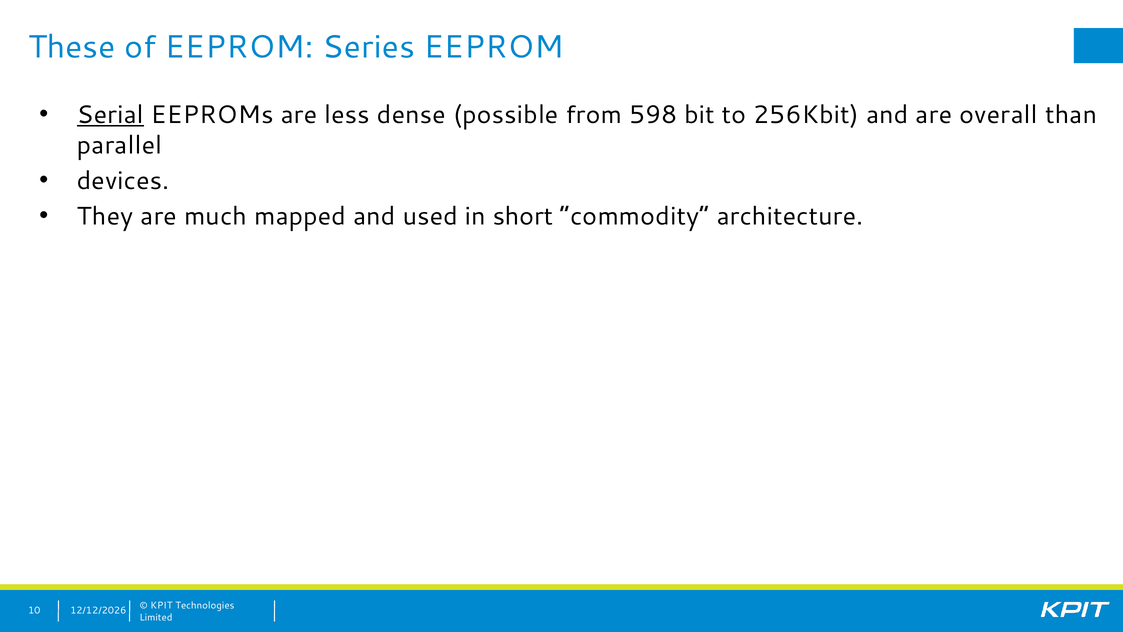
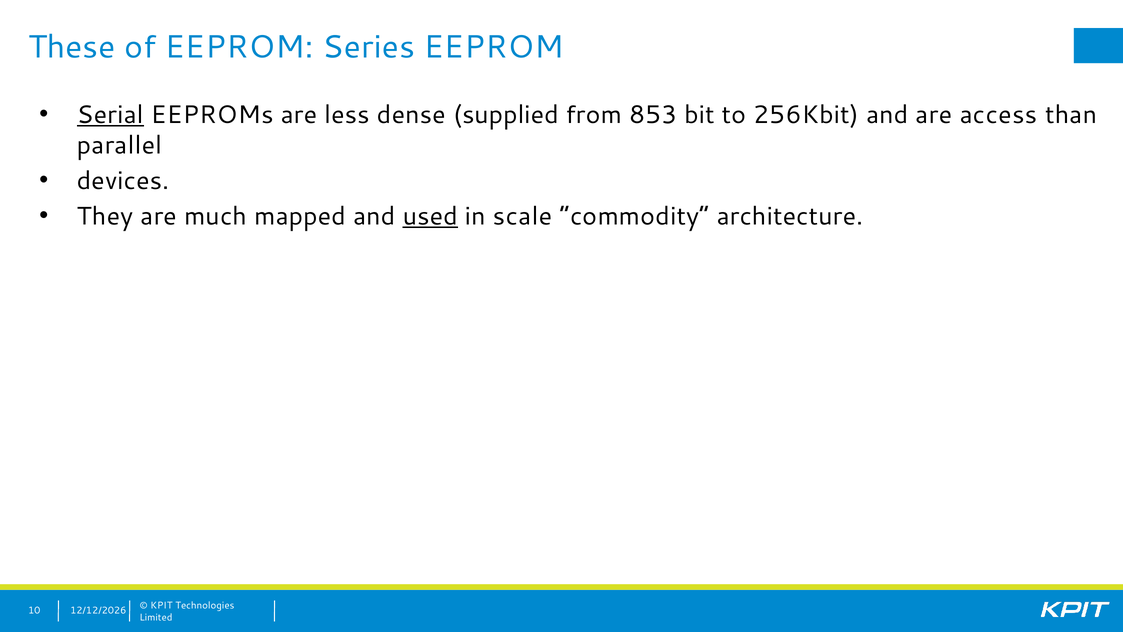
possible: possible -> supplied (506, 115)
598: 598 -> 853 (653, 115)
overall: overall -> access (998, 115)
used underline: none -> present (430, 216)
short: short -> scale (523, 216)
